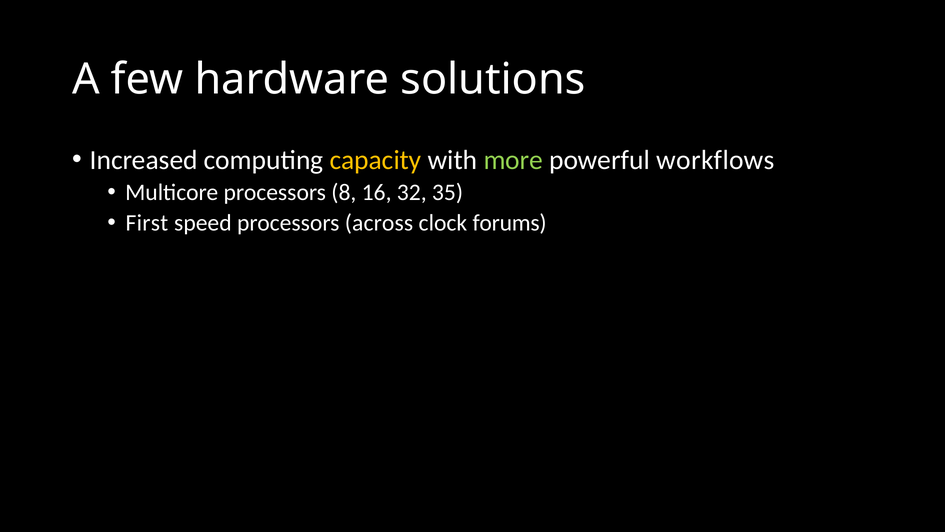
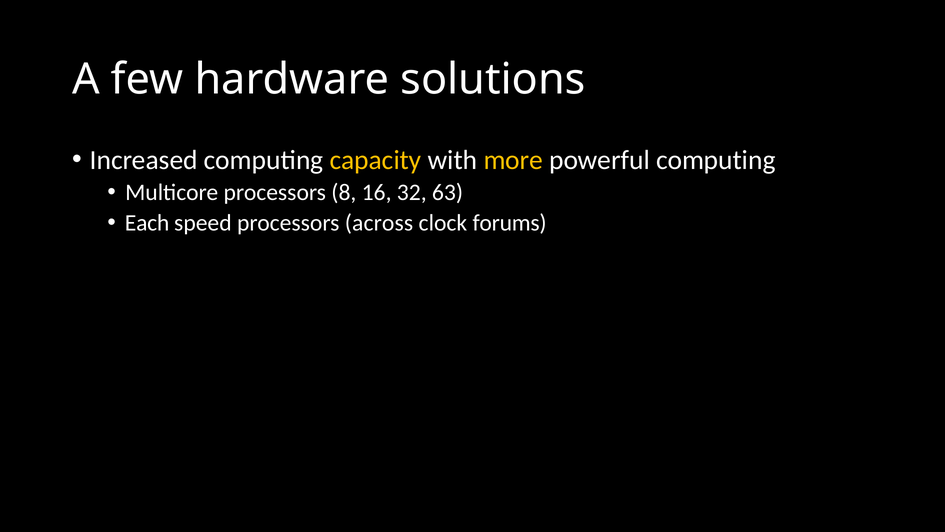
more colour: light green -> yellow (513, 160)
powerful workflows: workflows -> computing (716, 160)
35: 35 -> 63 (448, 192)
First: First -> Each (147, 223)
